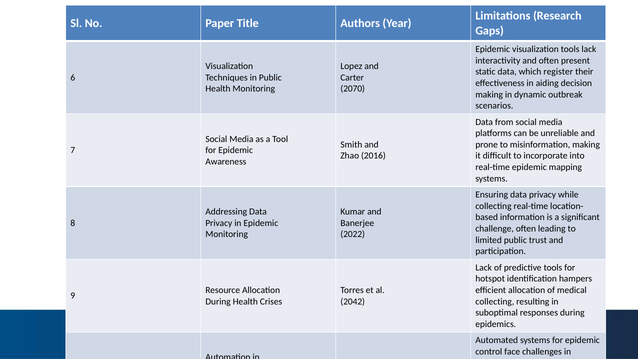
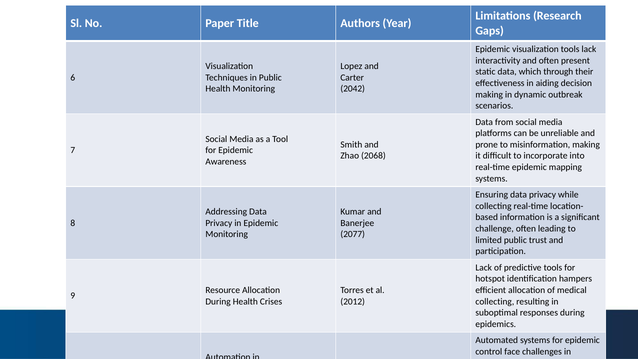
register: register -> through (558, 72)
2070: 2070 -> 2042 (353, 89)
2016: 2016 -> 2068 (373, 156)
2022: 2022 -> 2077 (353, 234)
2042: 2042 -> 2012 (353, 301)
